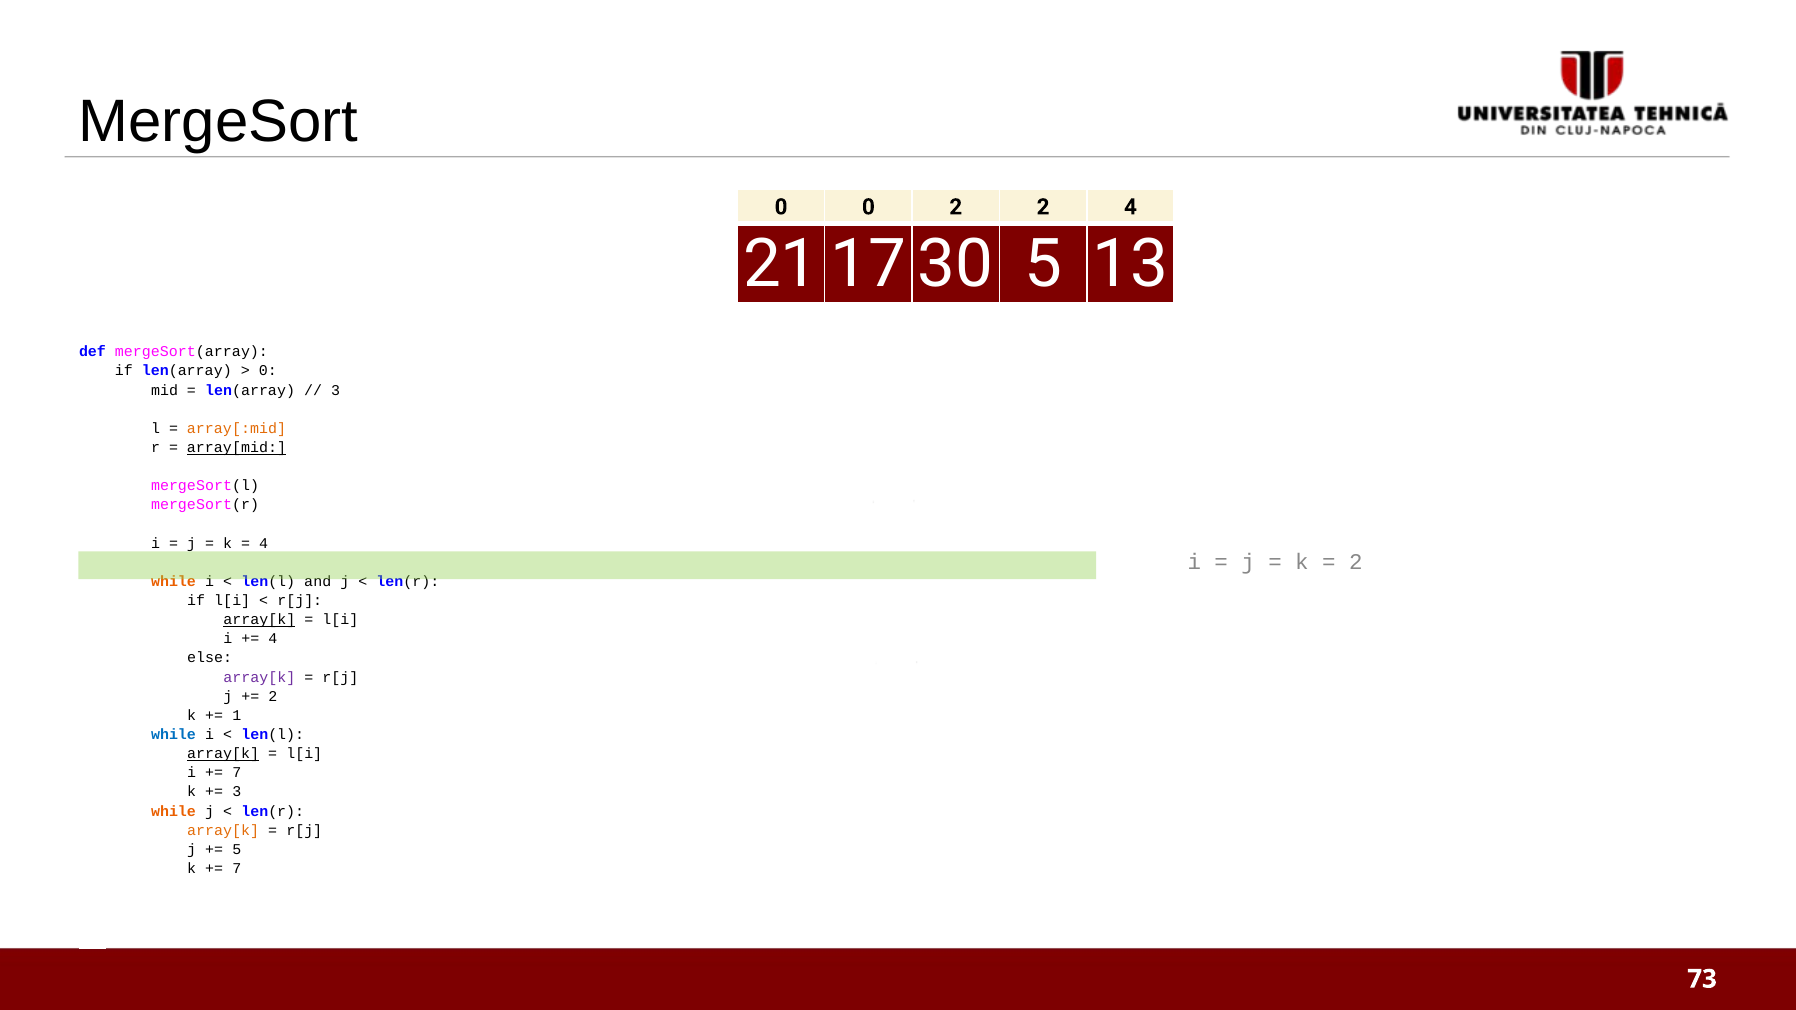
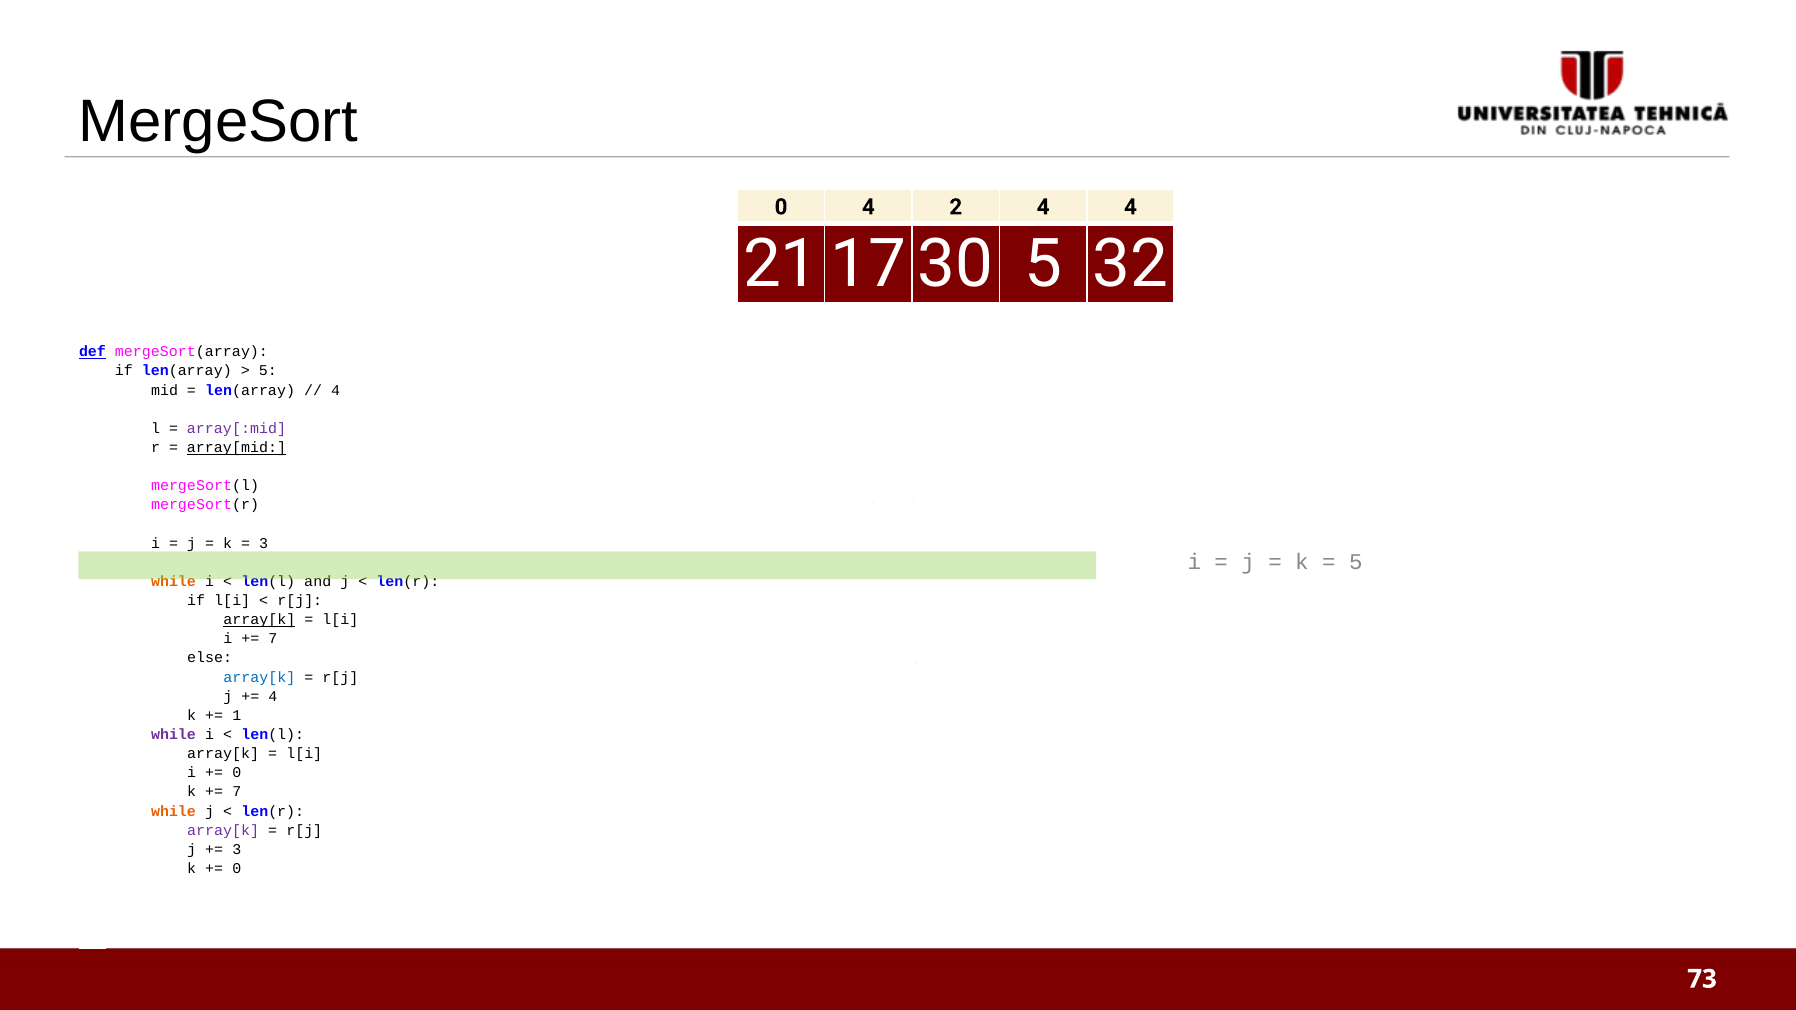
0 0: 0 -> 4 (868, 207)
2 2: 2 -> 4 (1043, 207)
13: 13 -> 32 (1130, 264)
def underline: none -> present (92, 352)
0: 0 -> 5 (268, 371)
3: 3 -> 4 (336, 390)
array[:mid colour: orange -> purple (236, 428)
4: 4 -> 3 (264, 543)
2: 2 -> 5 (1356, 562)
4: 4 -> 7 (273, 639)
array[k colour: purple -> blue (259, 677)
2: 2 -> 4 (273, 697)
while colour: blue -> purple (174, 735)
array[k underline: present -> none (223, 754)
7: 7 -> 0 (237, 773)
3: 3 -> 7 (237, 792)
array[k colour: orange -> purple (223, 831)
5: 5 -> 3 (237, 850)
7: 7 -> 0 (237, 869)
